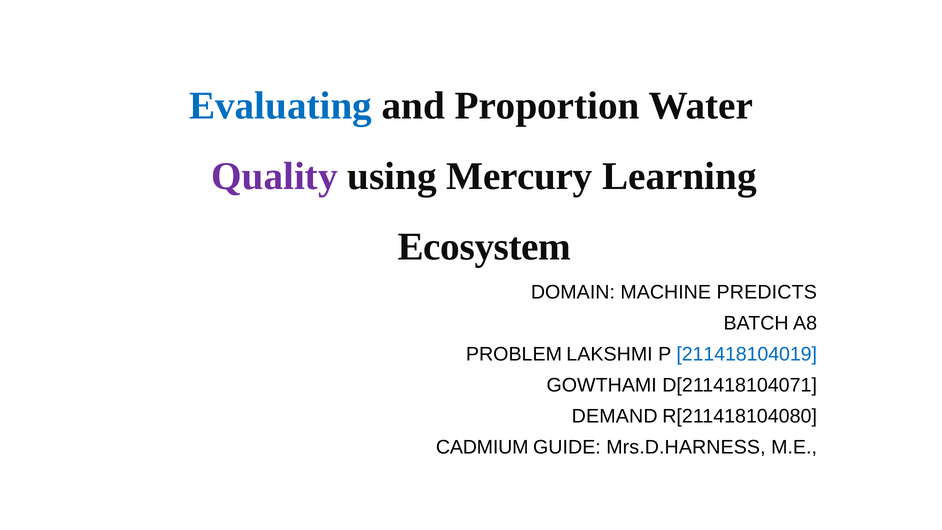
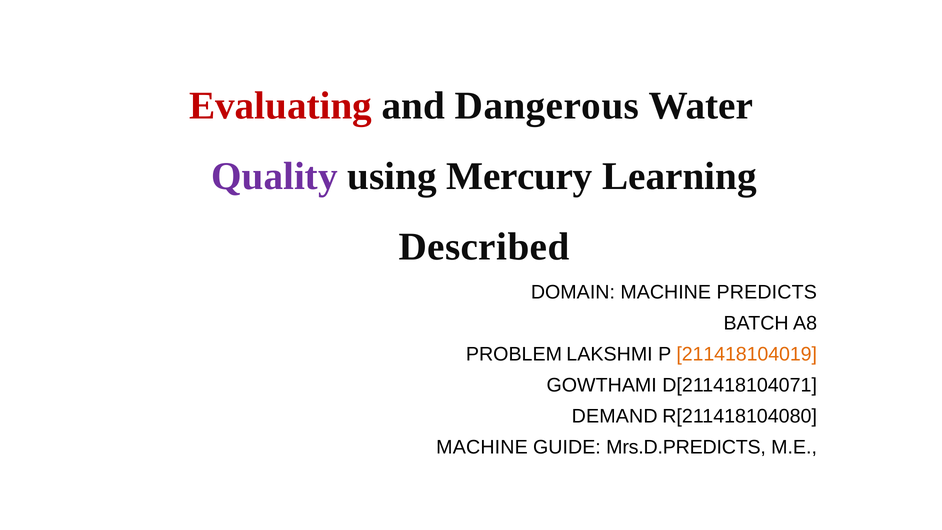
Evaluating colour: blue -> red (280, 106)
Proportion: Proportion -> Dangerous (547, 106)
Ecosystem: Ecosystem -> Described (484, 247)
211418104019 colour: blue -> orange (747, 354)
CADMIUM: CADMIUM -> MACHINE (482, 447)
Mrs.D.HARNESS: Mrs.D.HARNESS -> Mrs.D.PREDICTS (686, 447)
